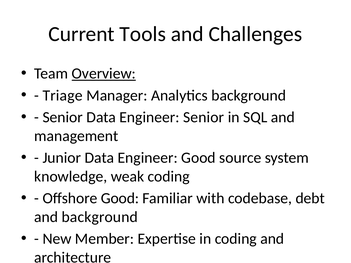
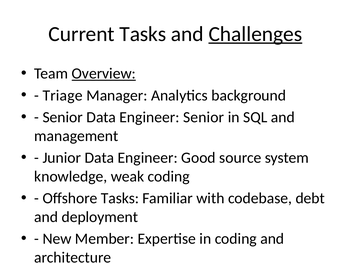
Current Tools: Tools -> Tasks (143, 34)
Challenges underline: none -> present (255, 34)
Offshore Good: Good -> Tasks (120, 198)
and background: background -> deployment (100, 217)
